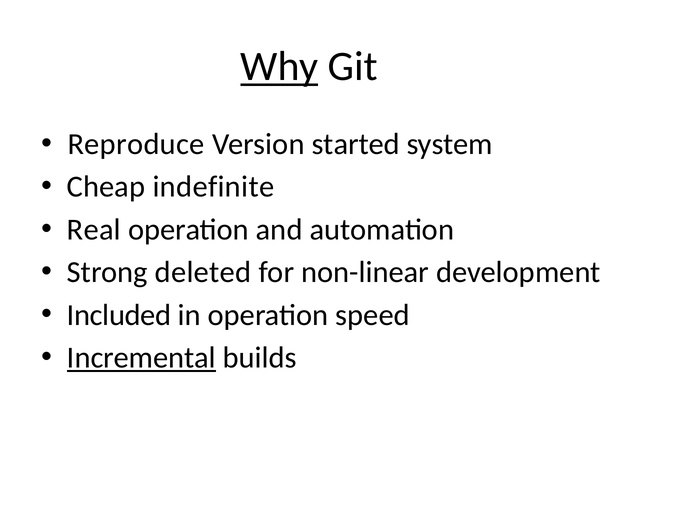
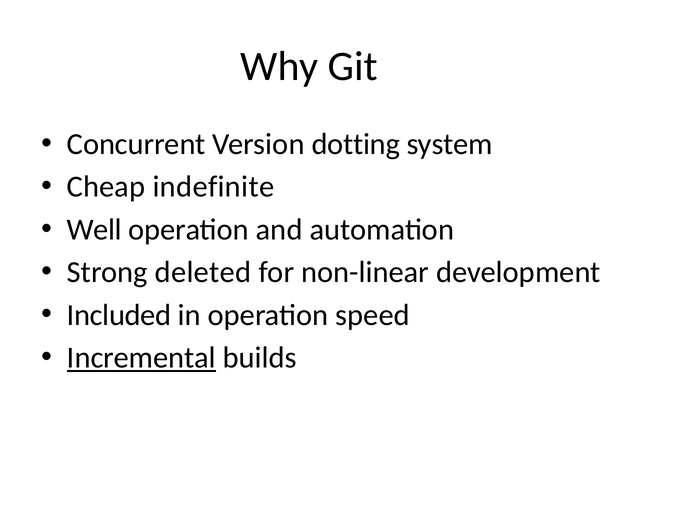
Why underline: present -> none (279, 67)
Reproduce: Reproduce -> Concurrent (136, 144)
started: started -> dotting (356, 144)
Real: Real -> Well (94, 230)
